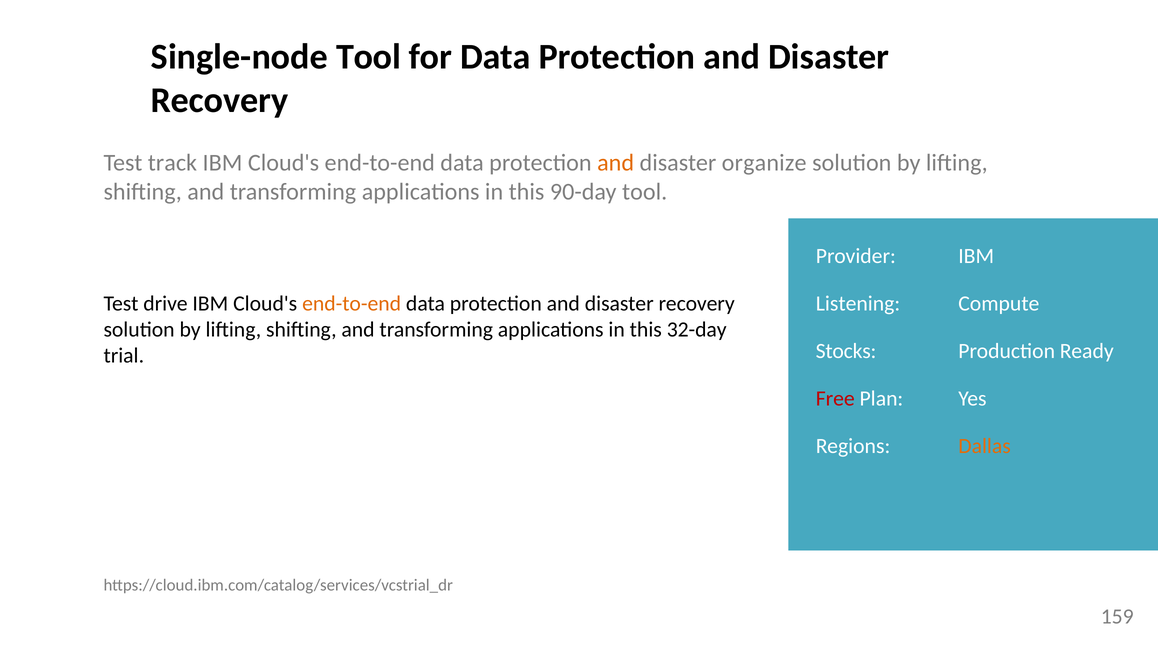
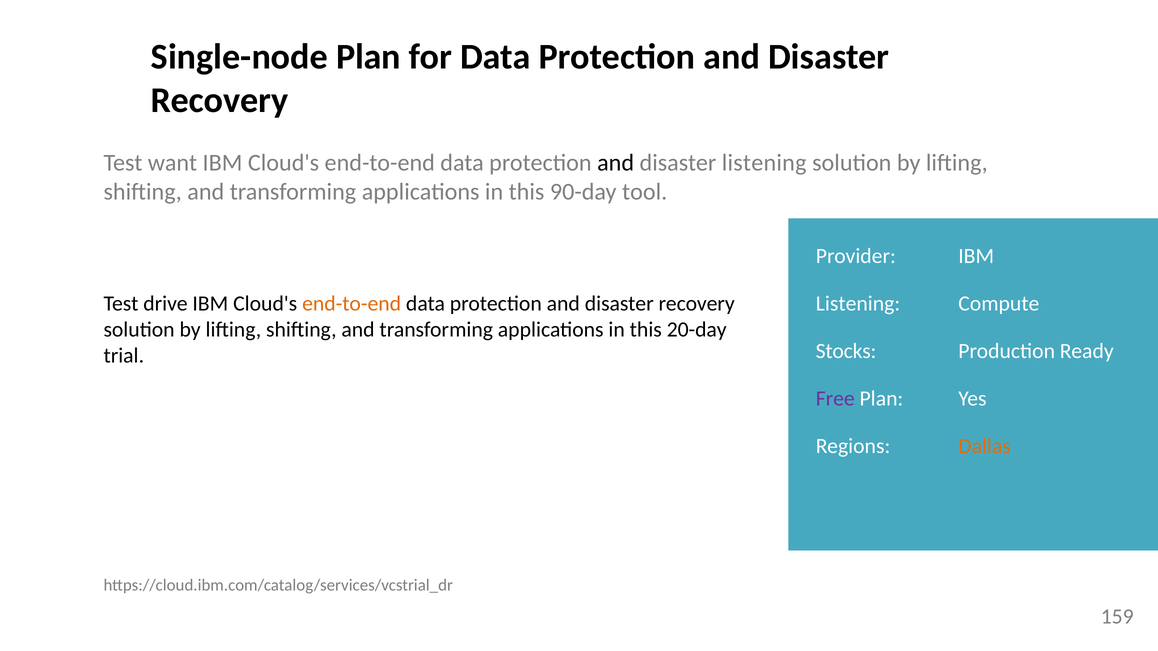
Single-node Tool: Tool -> Plan (369, 57)
track: track -> want (172, 163)
and colour: orange -> black (616, 163)
disaster organize: organize -> listening (764, 163)
32-day: 32-day -> 20-day (697, 330)
Free colour: red -> purple (835, 399)
